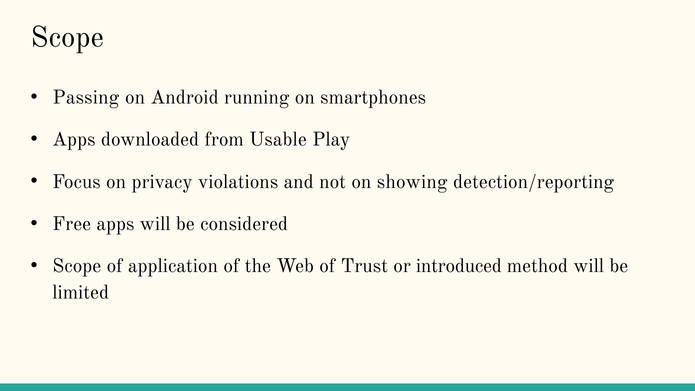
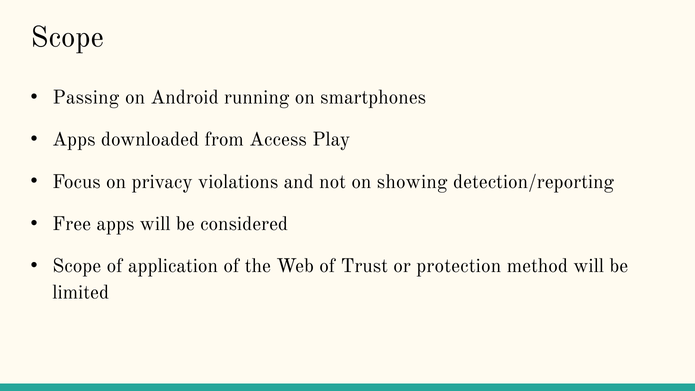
Usable: Usable -> Access (278, 140)
introduced: introduced -> protection (459, 266)
